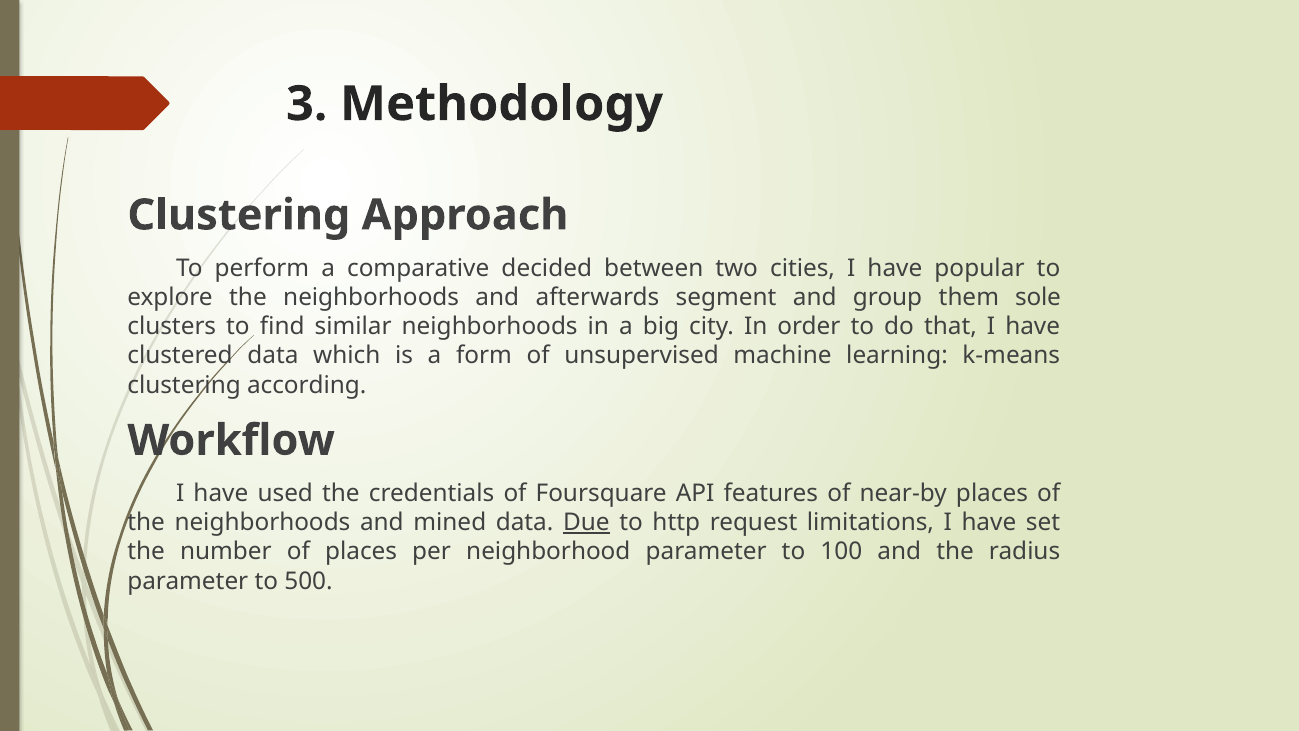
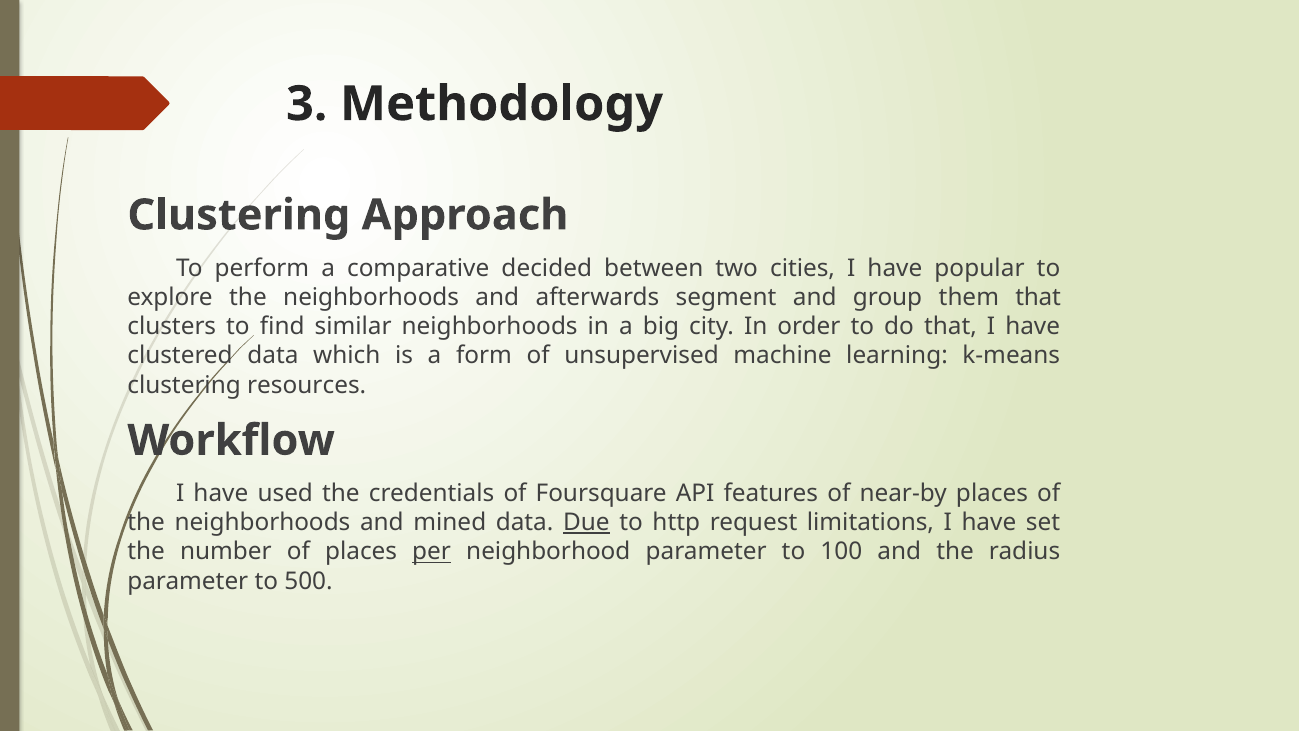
them sole: sole -> that (1038, 297)
according: according -> resources (307, 385)
per underline: none -> present (432, 552)
